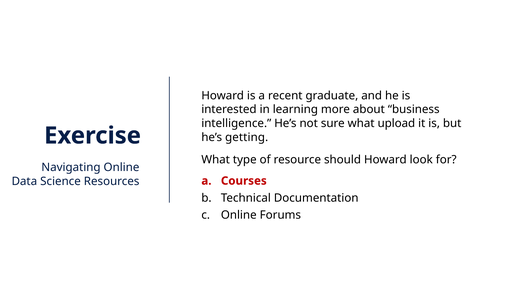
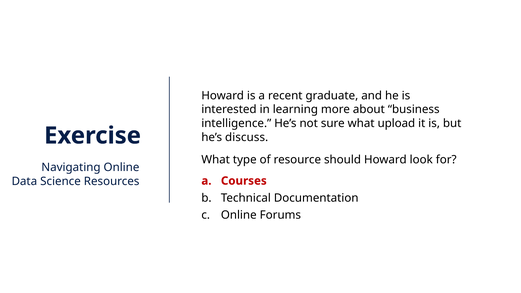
getting: getting -> discuss (247, 137)
